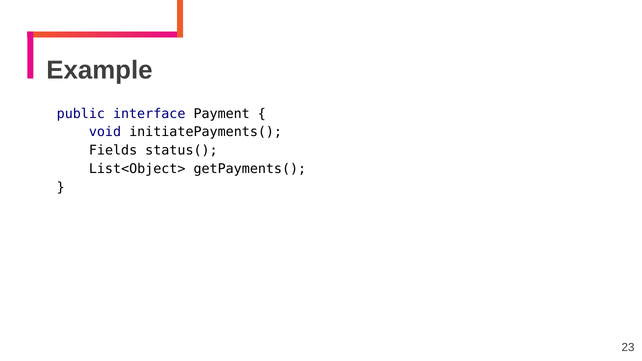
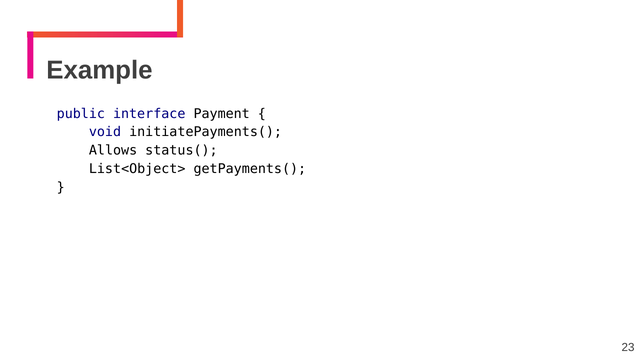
Fields: Fields -> Allows (113, 151)
